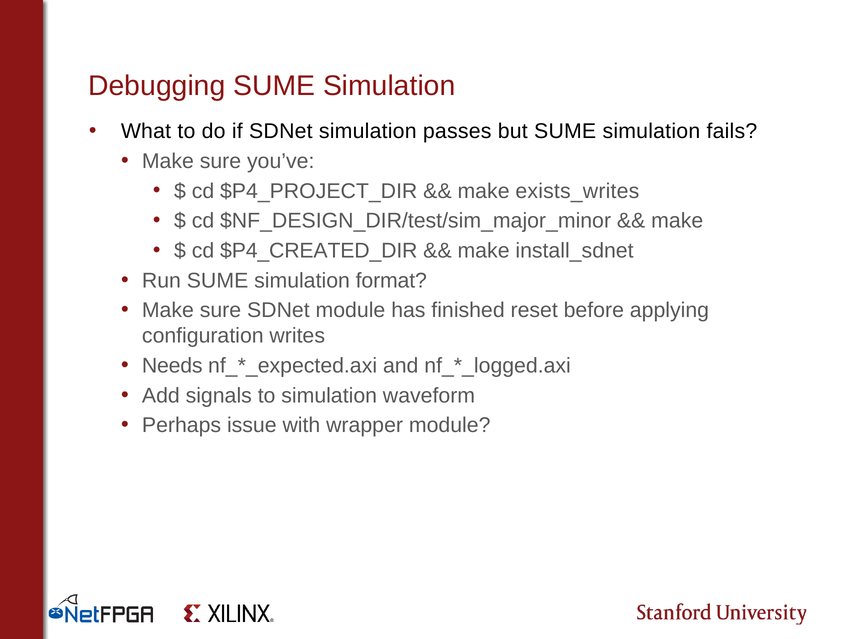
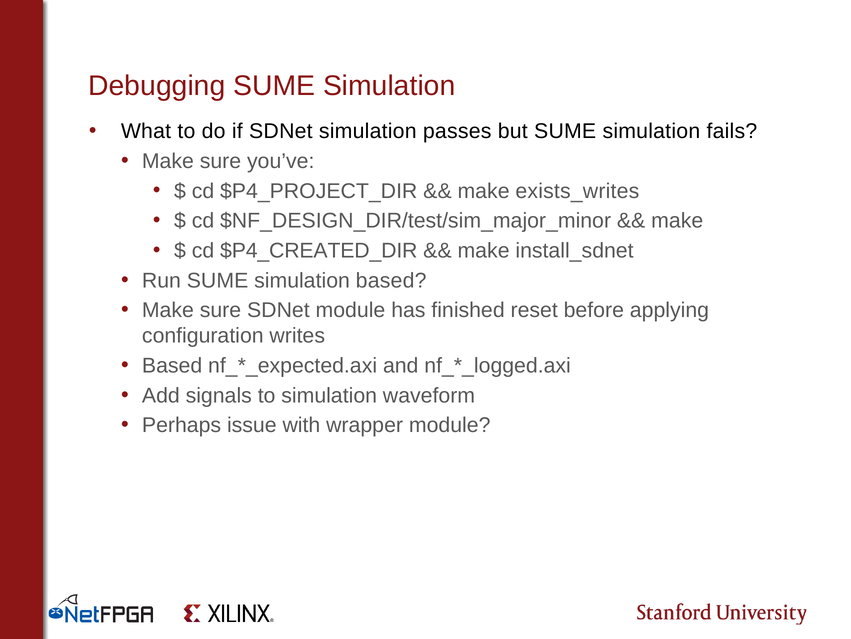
simulation format: format -> based (391, 280)
Needs: Needs -> Based (172, 365)
